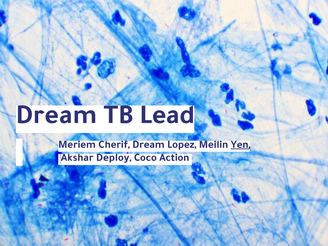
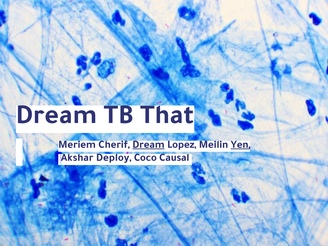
Lead: Lead -> That (167, 114)
Dream underline: none -> present (149, 144)
Action: Action -> Causal (174, 157)
